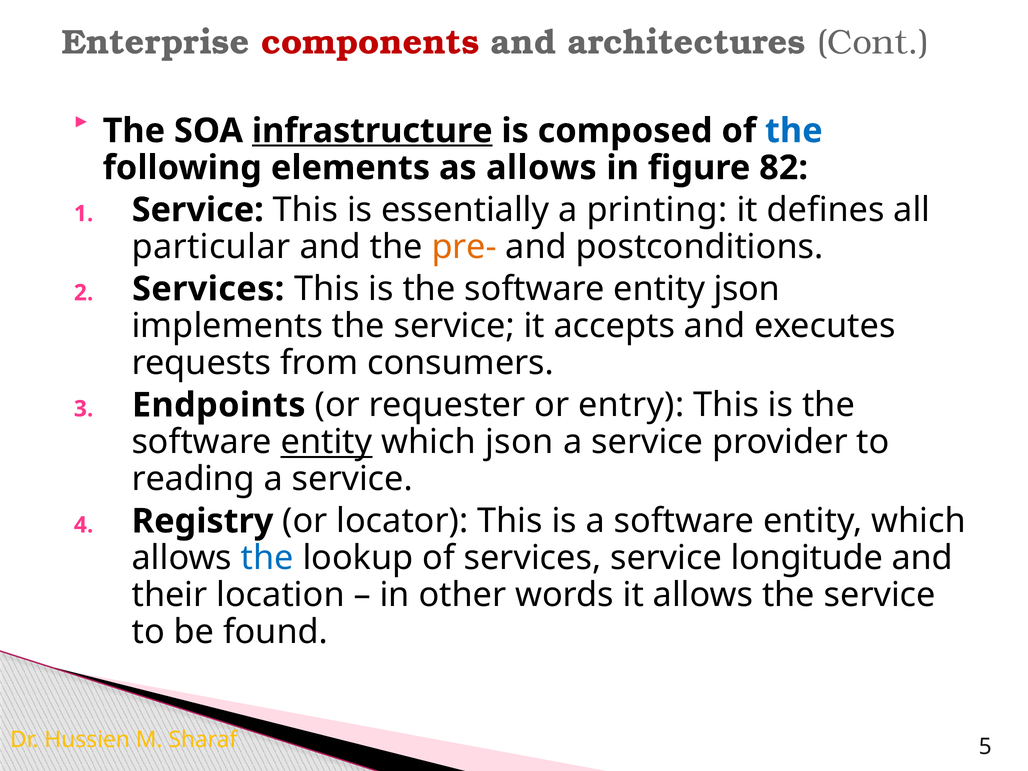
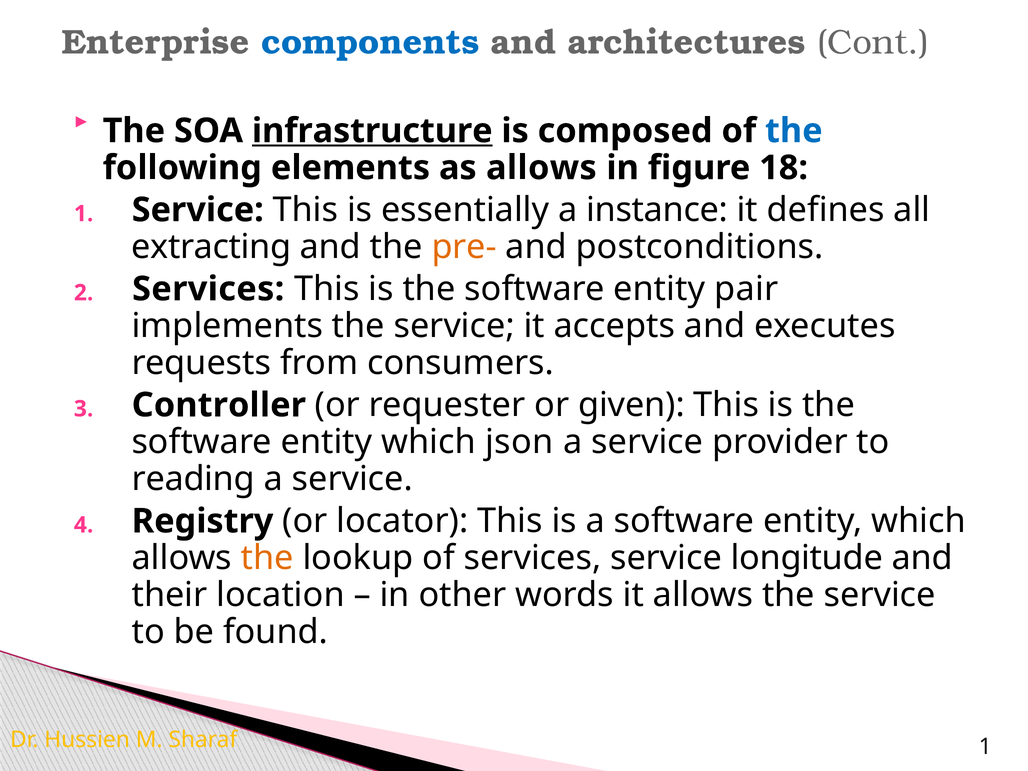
components colour: red -> blue (370, 43)
82: 82 -> 18 (784, 168)
printing: printing -> instance (657, 210)
particular: particular -> extracting (211, 247)
entity json: json -> pair (746, 289)
Endpoints: Endpoints -> Controller (219, 405)
entry: entry -> given (631, 405)
entity underline: present -> none (327, 442)
the colour: blue -> orange (267, 558)
Sharaf 5: 5 -> 1 (985, 747)
